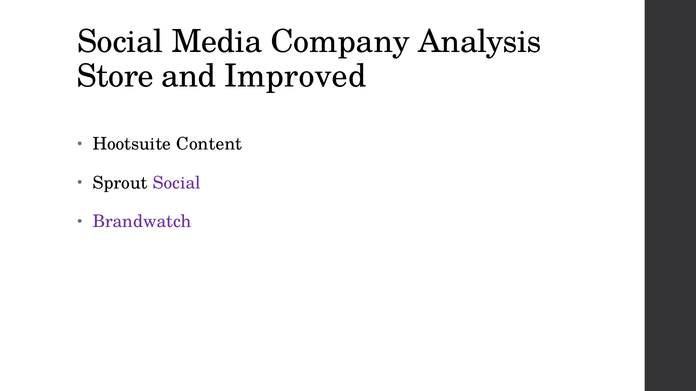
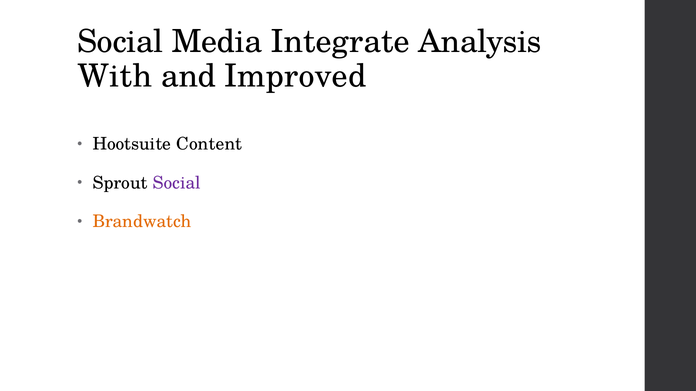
Company: Company -> Integrate (340, 42)
Store: Store -> With (115, 76)
Brandwatch colour: purple -> orange (142, 222)
